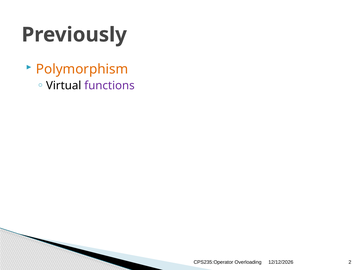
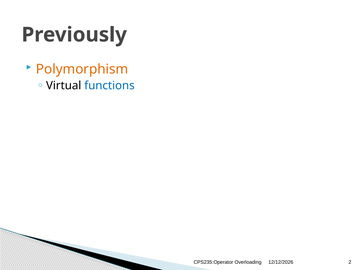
functions colour: purple -> blue (109, 86)
